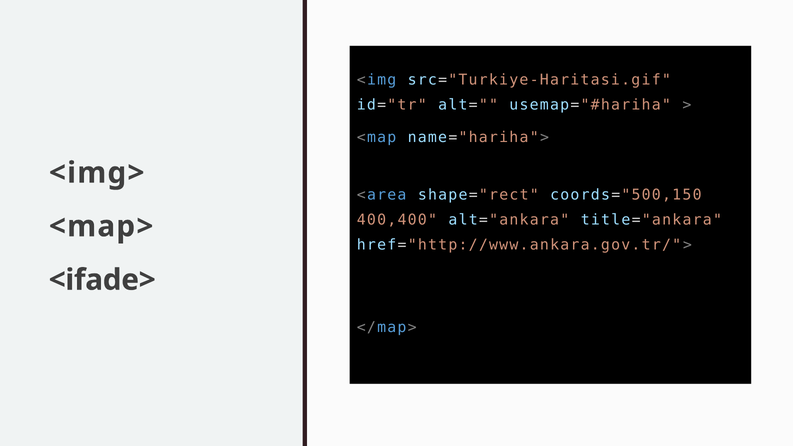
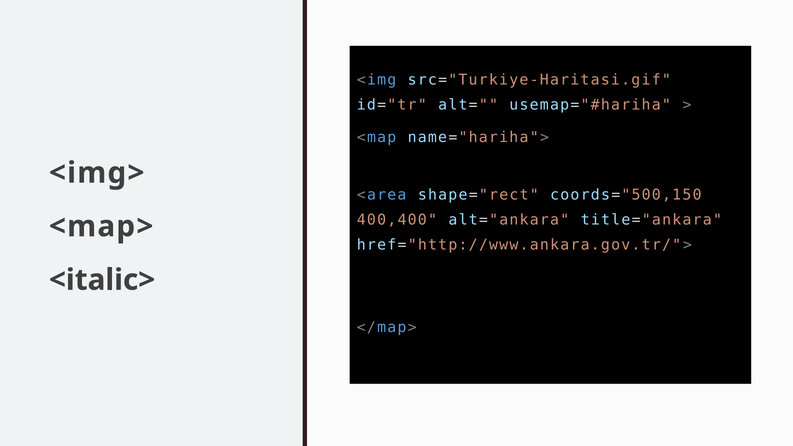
<ifade>: <ifade> -> <italic> (102, 280)
